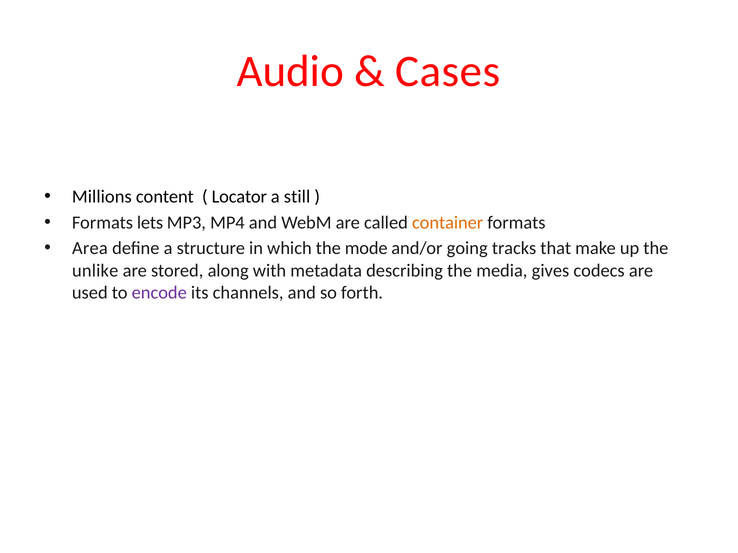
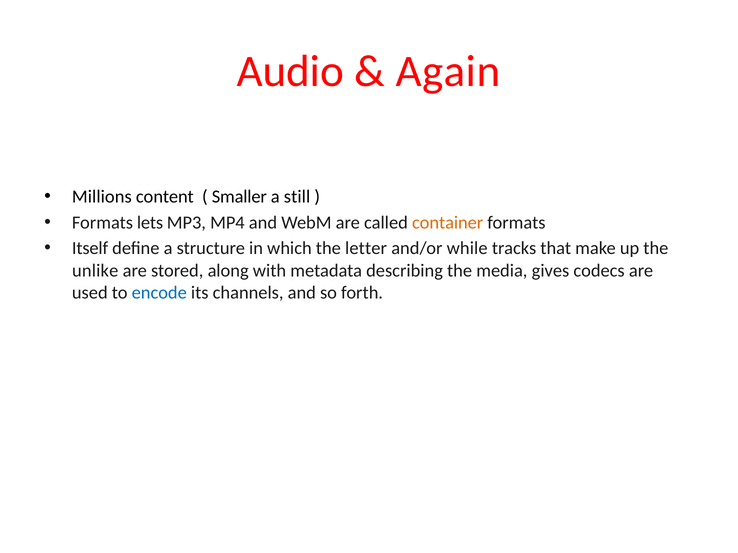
Cases: Cases -> Again (448, 71)
Locator: Locator -> Smaller (239, 197)
Area: Area -> Itself (90, 249)
mode: mode -> letter (366, 249)
going: going -> while (467, 249)
encode colour: purple -> blue (159, 293)
